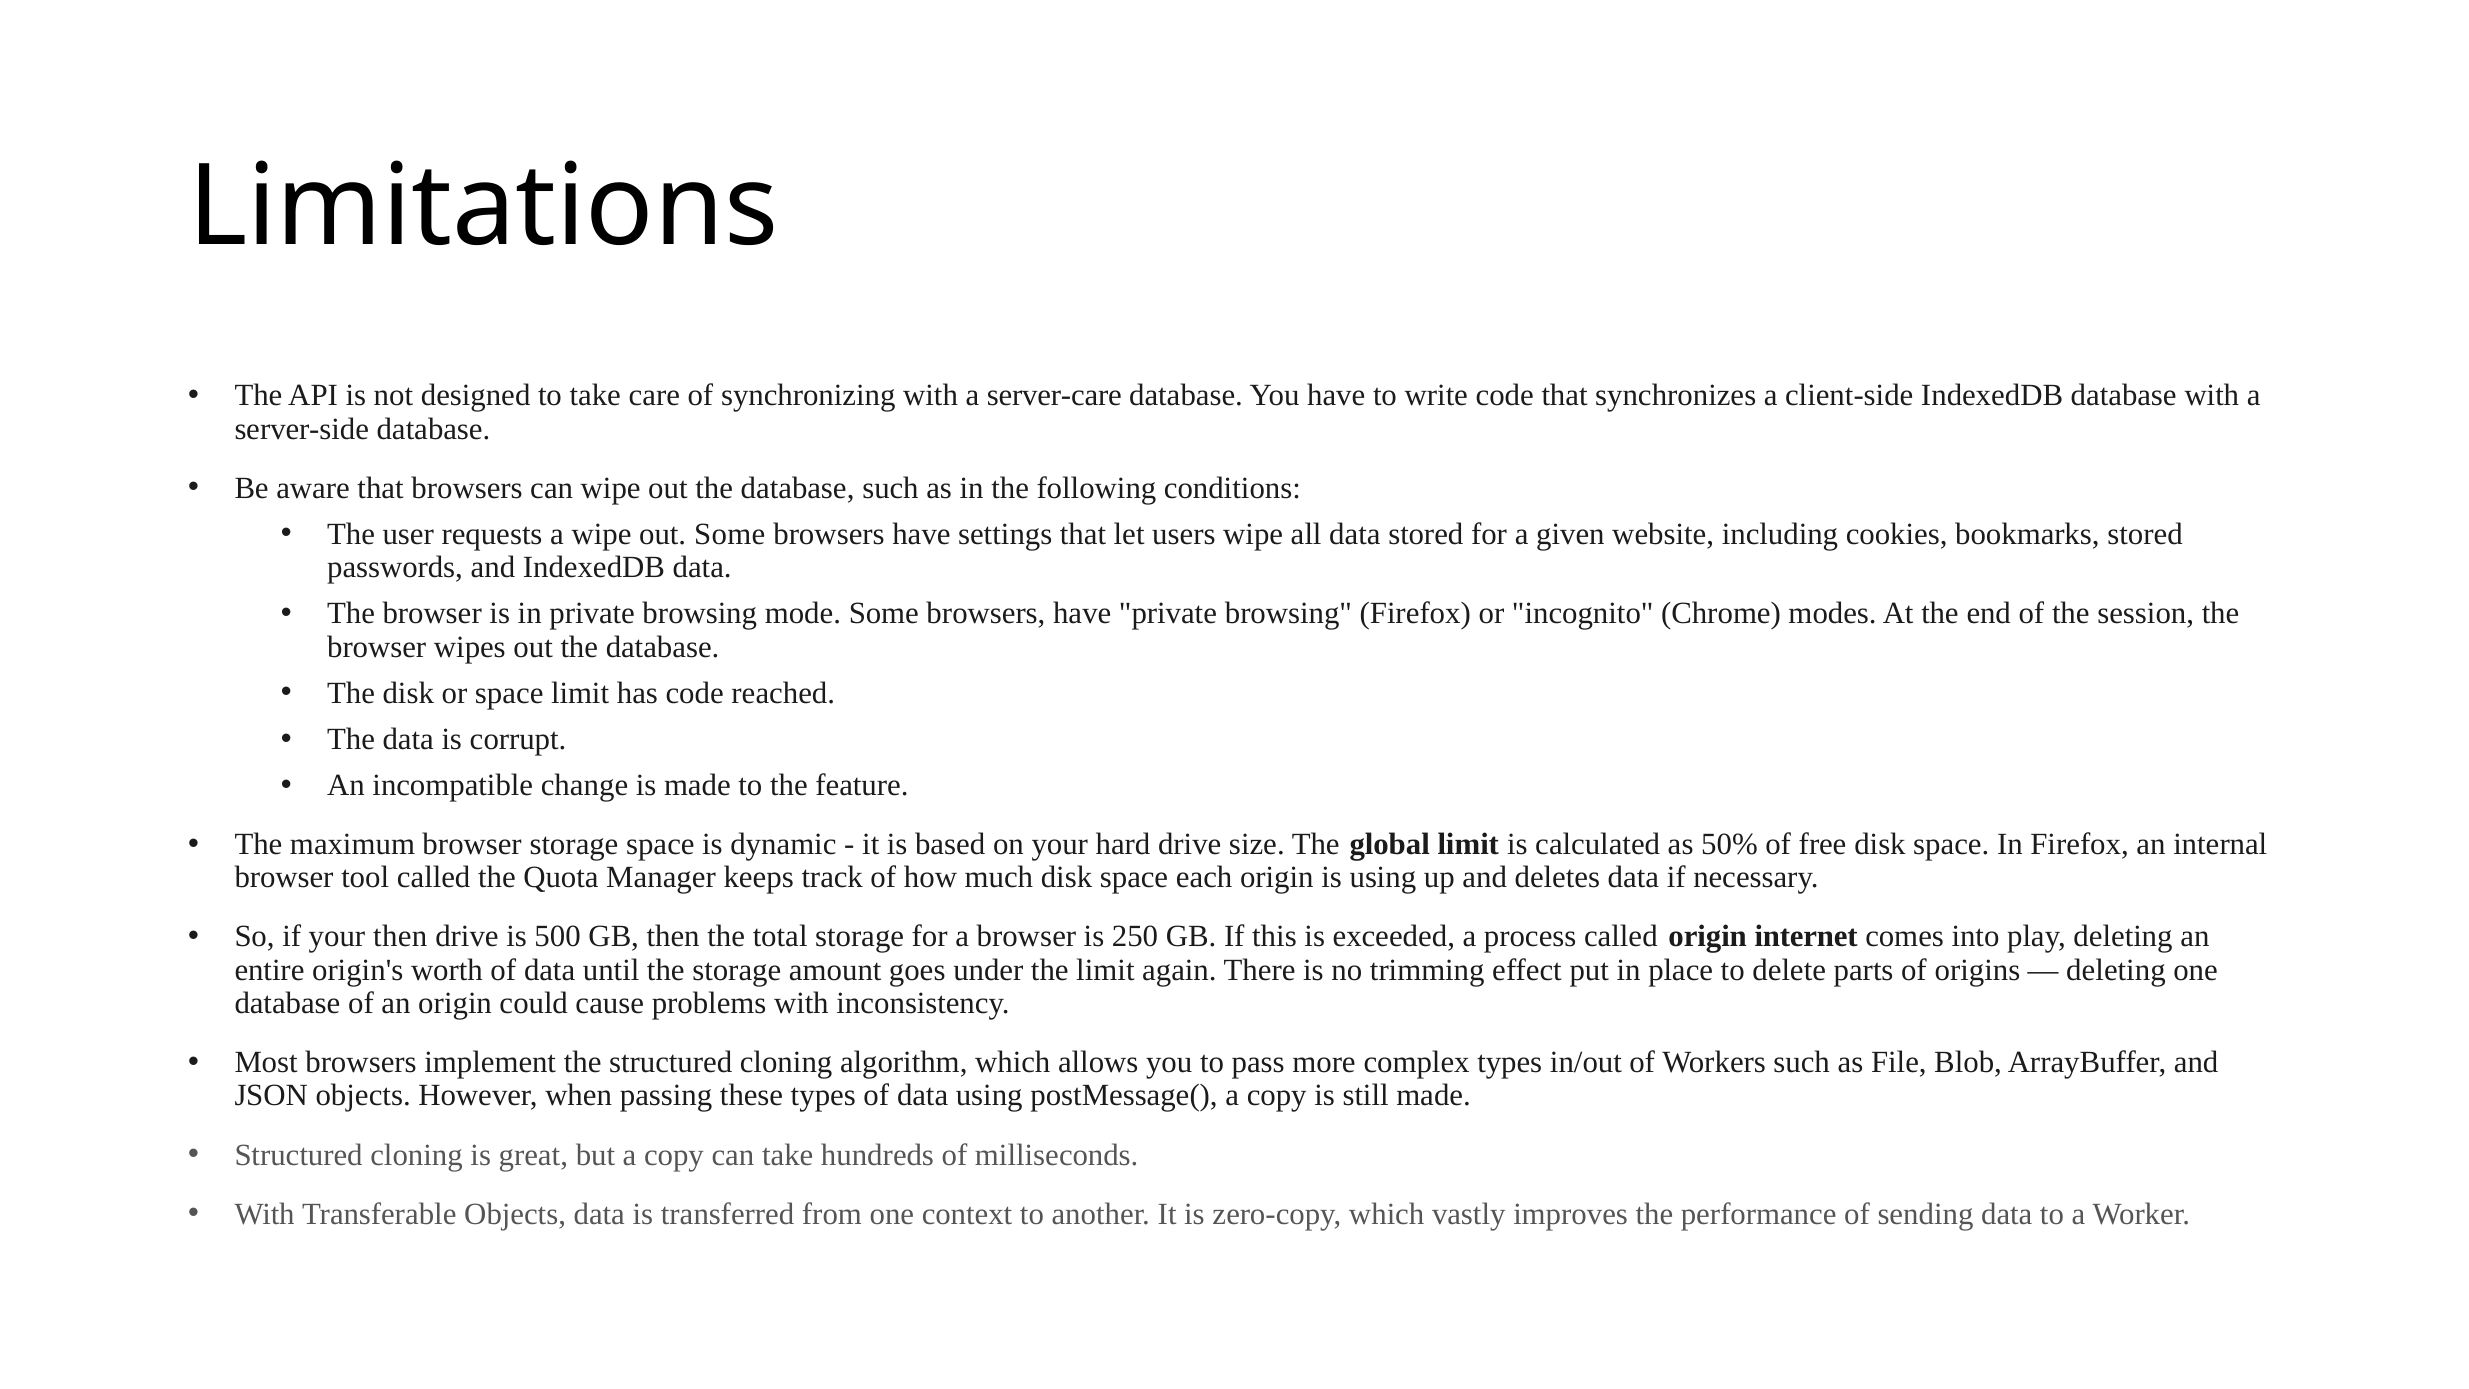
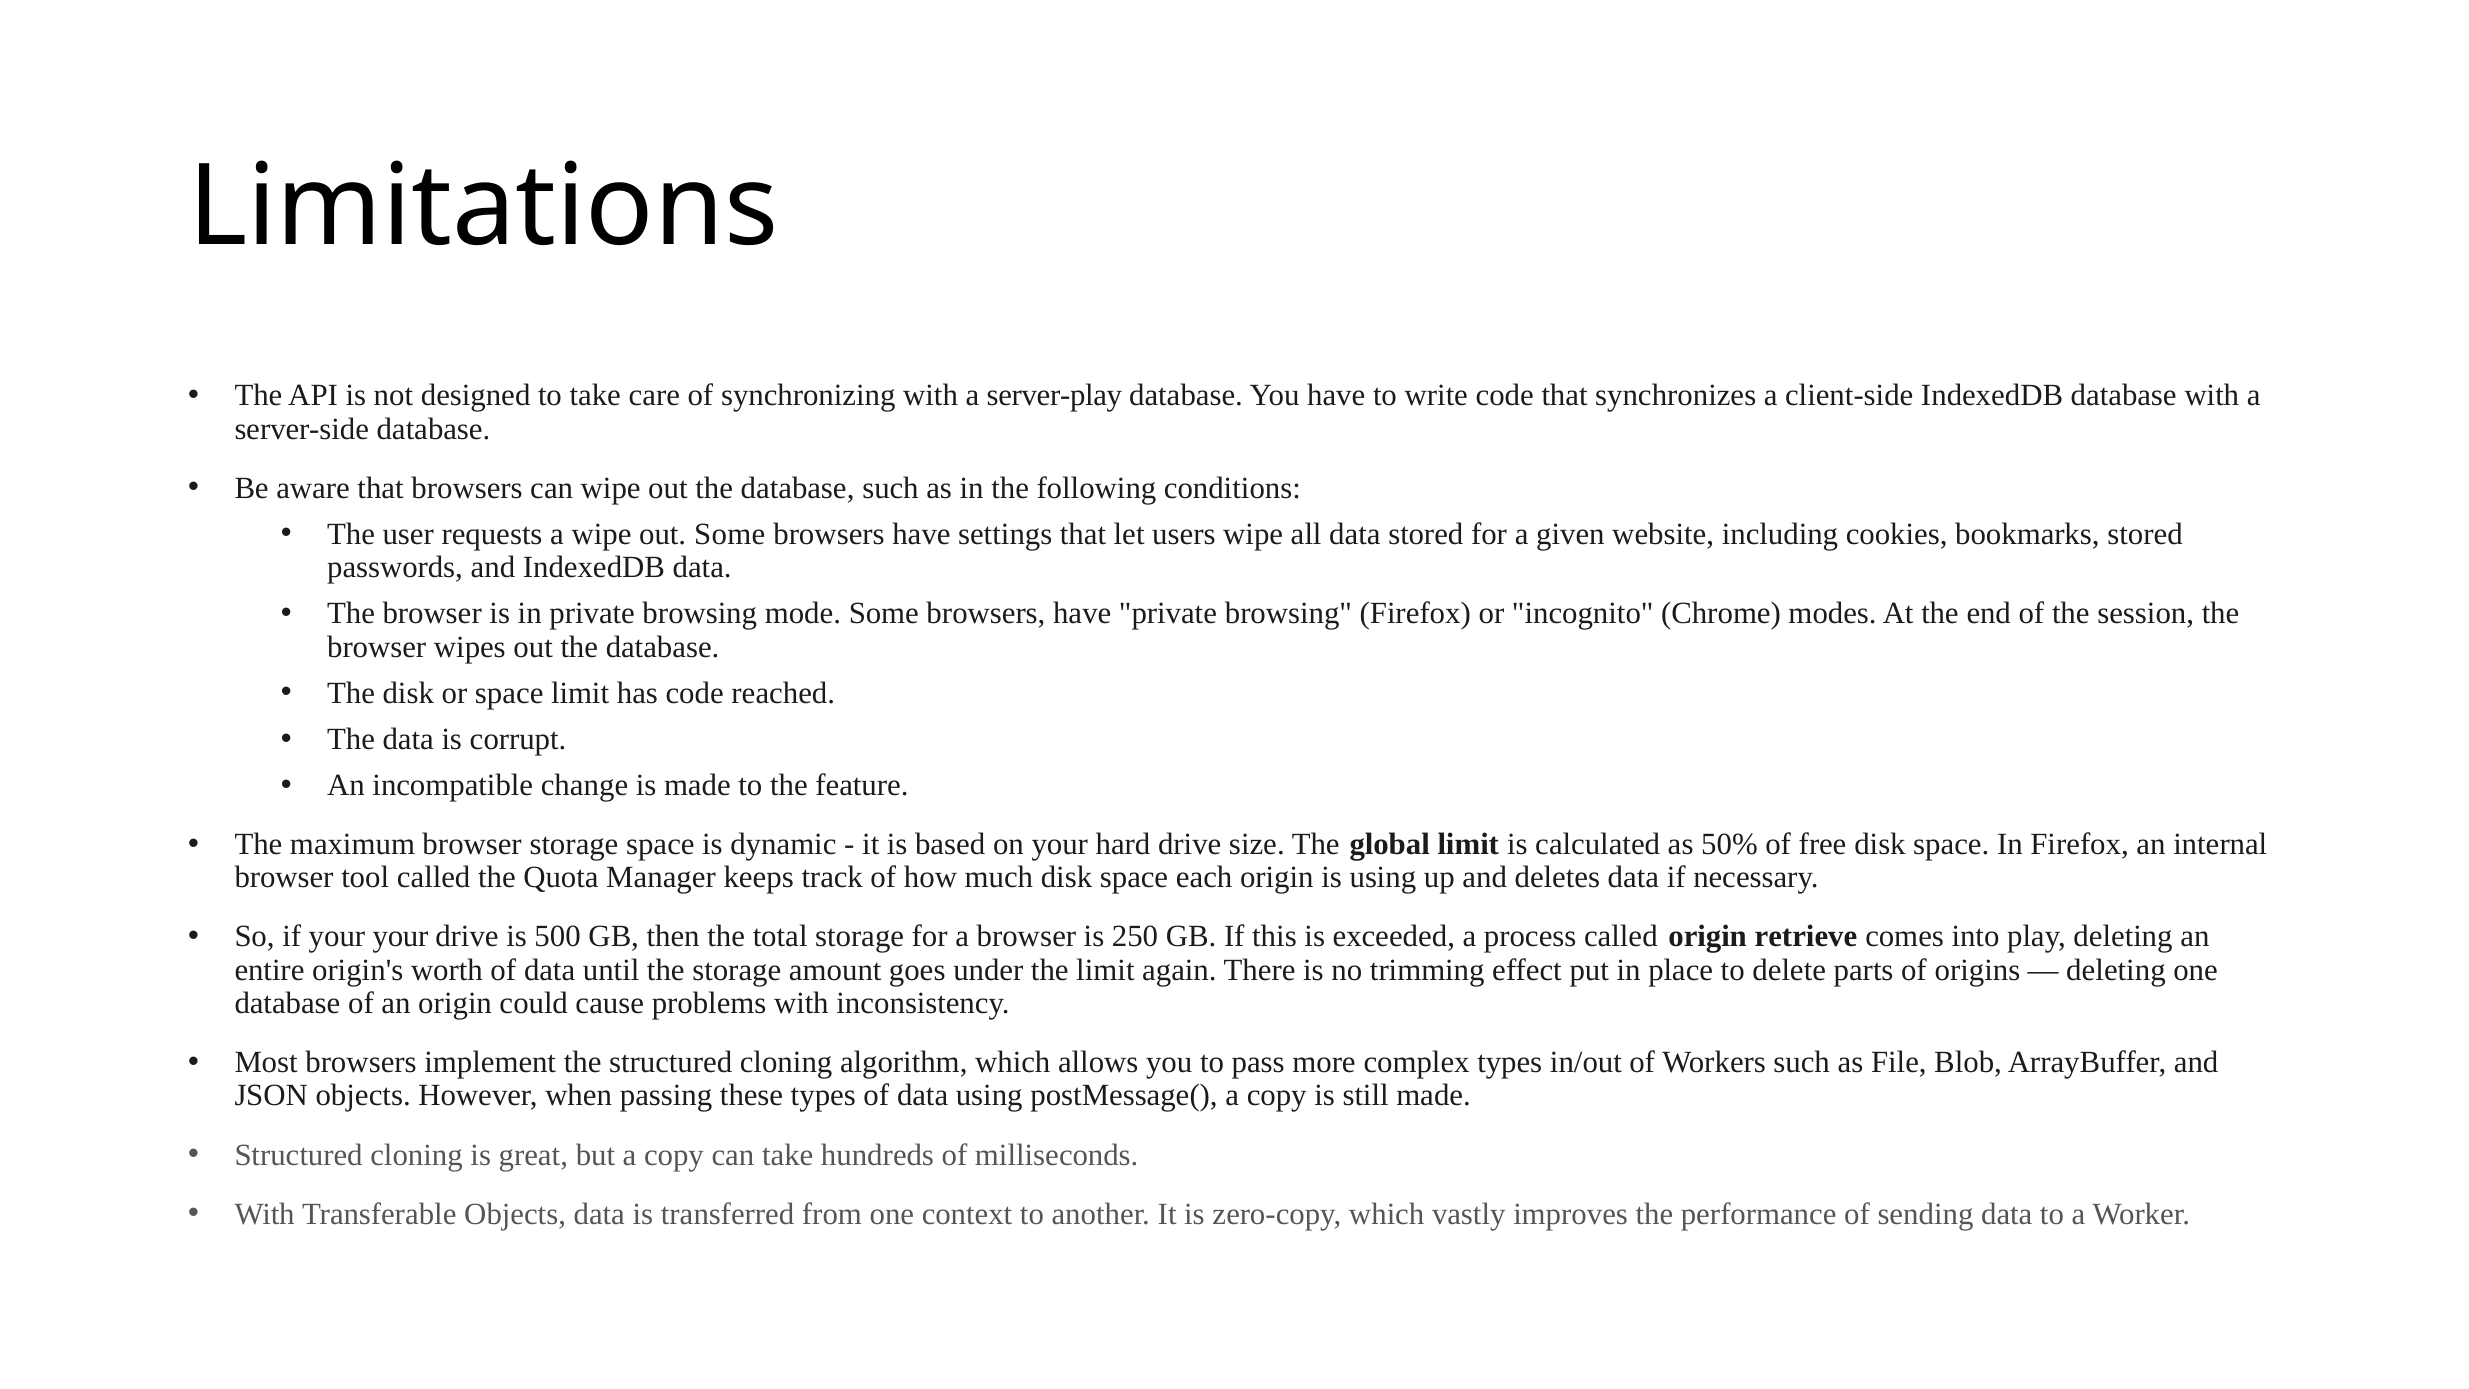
server-care: server-care -> server-play (1054, 395)
your then: then -> your (401, 937)
internet: internet -> retrieve (1806, 937)
